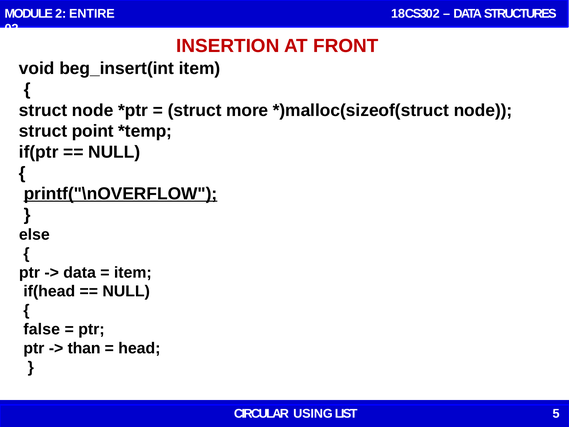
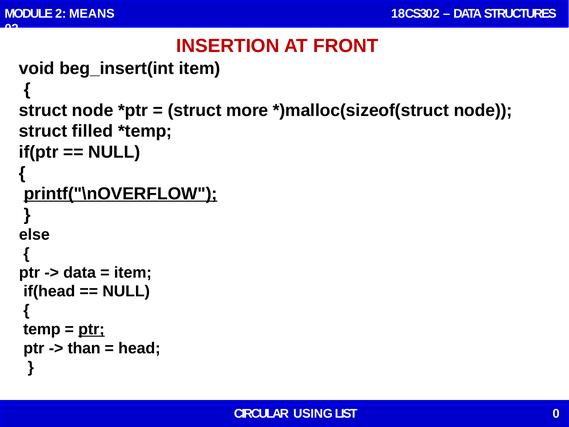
ENTIRE: ENTIRE -> MEANS (92, 14)
point: point -> filled (93, 131)
false: false -> temp (42, 329)
ptr underline: none -> present (91, 329)
5: 5 -> 0 (556, 413)
